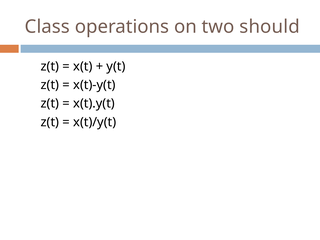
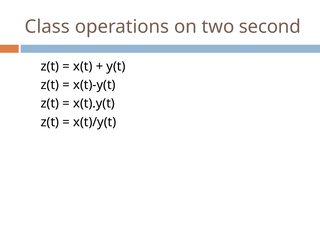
should: should -> second (270, 27)
